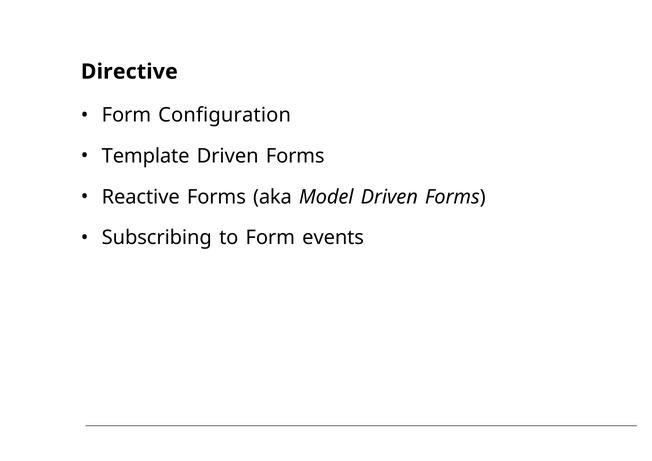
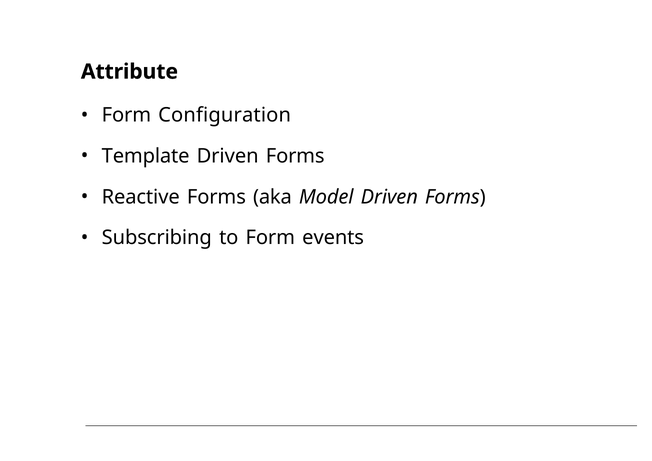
Directive: Directive -> Attribute (129, 72)
